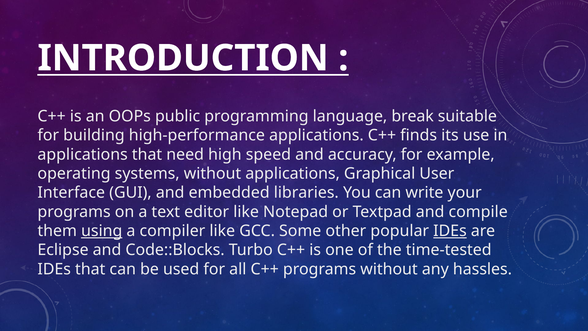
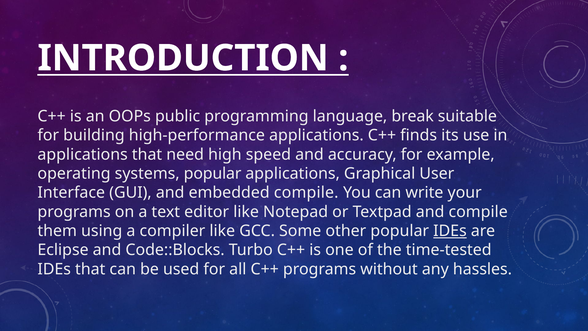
systems without: without -> popular (213, 173)
embedded libraries: libraries -> compile (306, 193)
using underline: present -> none (102, 231)
